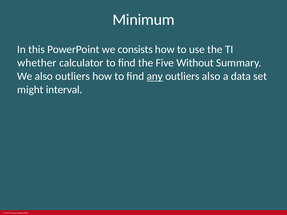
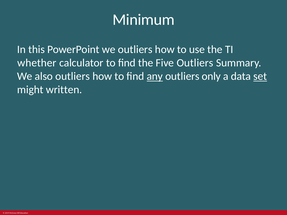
we consists: consists -> outliers (135, 50)
Five Without: Without -> Outliers (195, 63)
outliers also: also -> only (211, 76)
set underline: none -> present (260, 76)
interval: interval -> written (64, 90)
